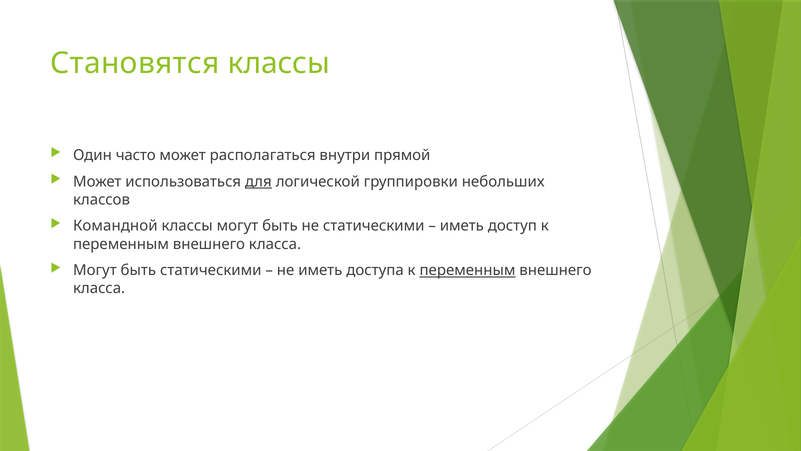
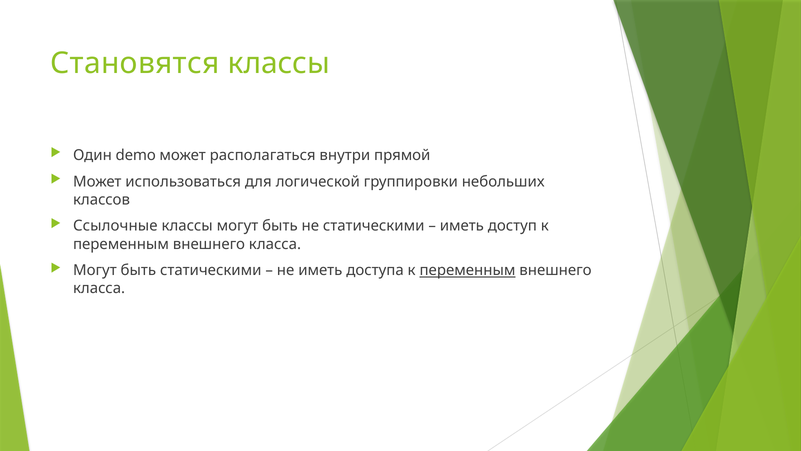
часто: часто -> demo (136, 155)
для underline: present -> none (258, 181)
Командной: Командной -> Ссылочные (115, 226)
